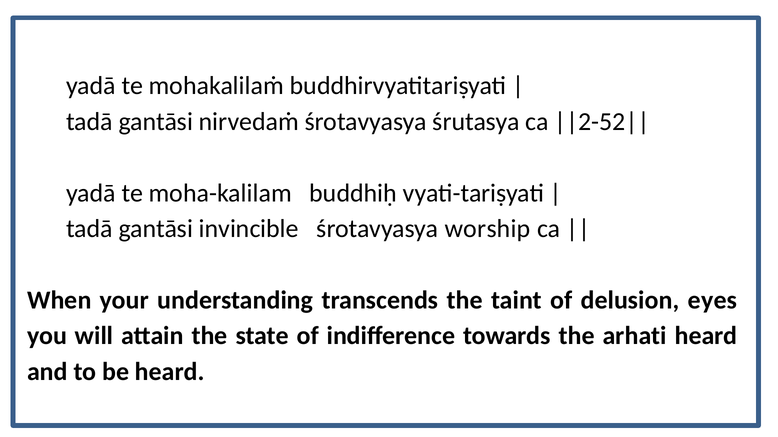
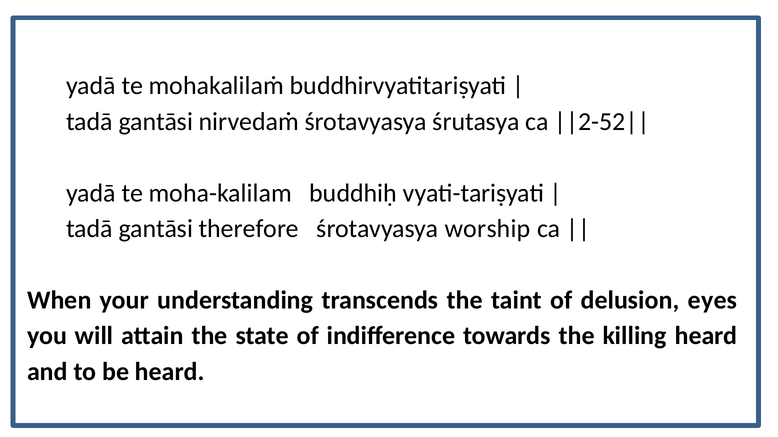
invincible: invincible -> therefore (249, 229)
arhati: arhati -> killing (635, 336)
